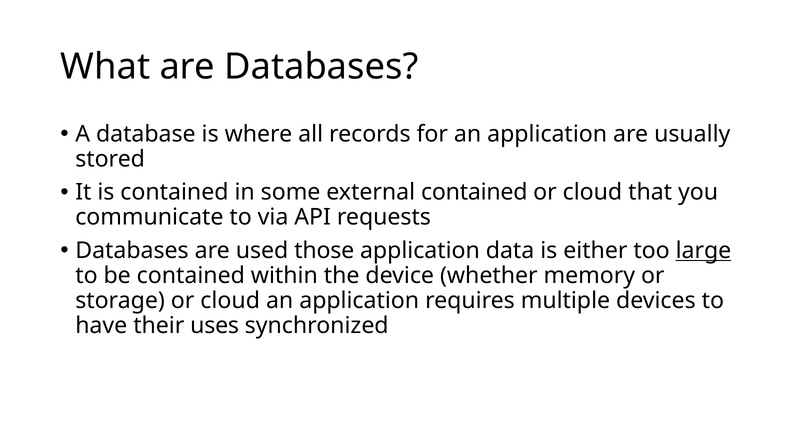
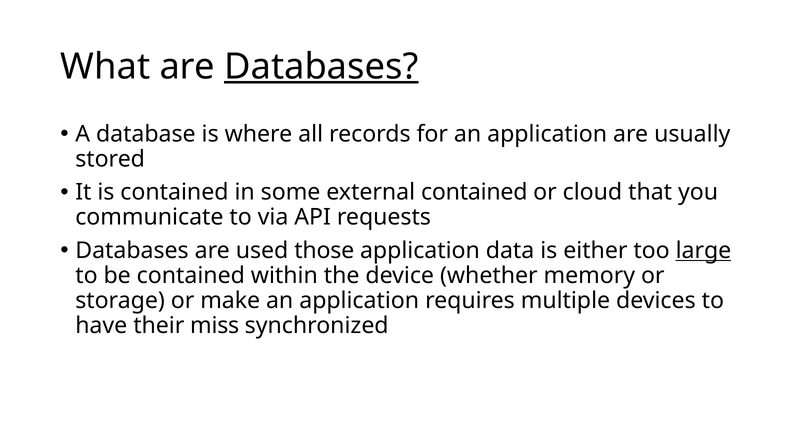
Databases underline: none -> present (321, 67)
storage or cloud: cloud -> make (230, 301)
uses: uses -> miss (215, 325)
